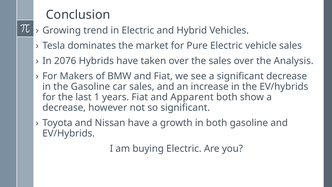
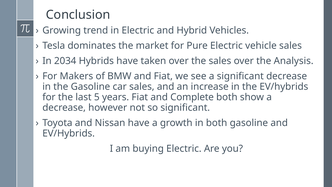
2076: 2076 -> 2034 (65, 61)
1: 1 -> 5 (97, 97)
Apparent: Apparent -> Complete (192, 97)
